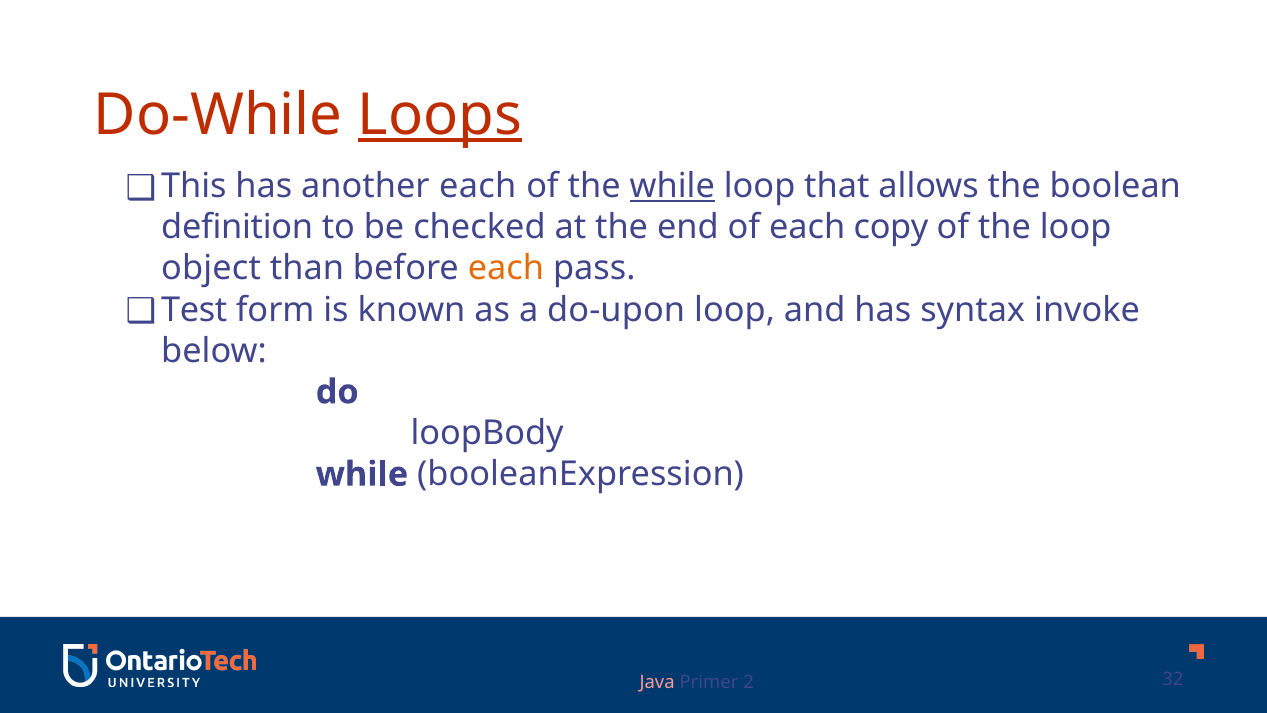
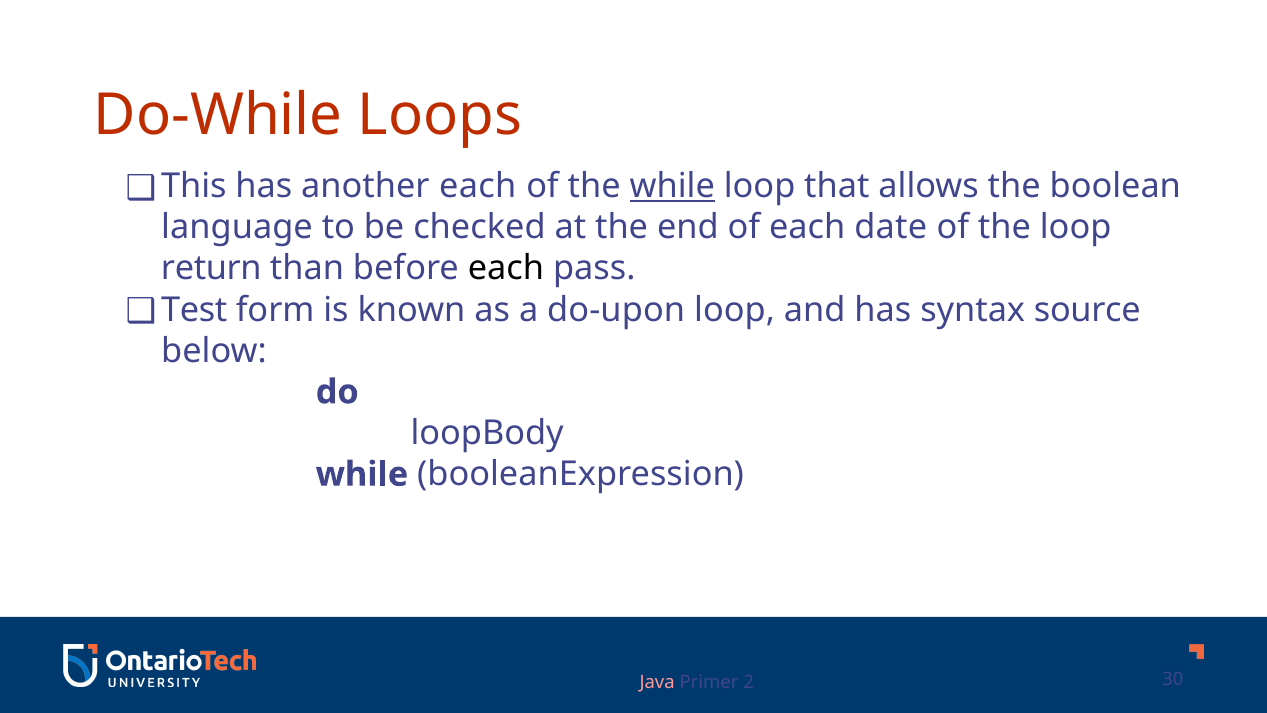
Loops underline: present -> none (440, 115)
definition: definition -> language (237, 227)
copy: copy -> date (891, 227)
object: object -> return (211, 268)
each colour: orange -> black (506, 268)
invoke: invoke -> source (1087, 310)
32: 32 -> 30 (1173, 679)
